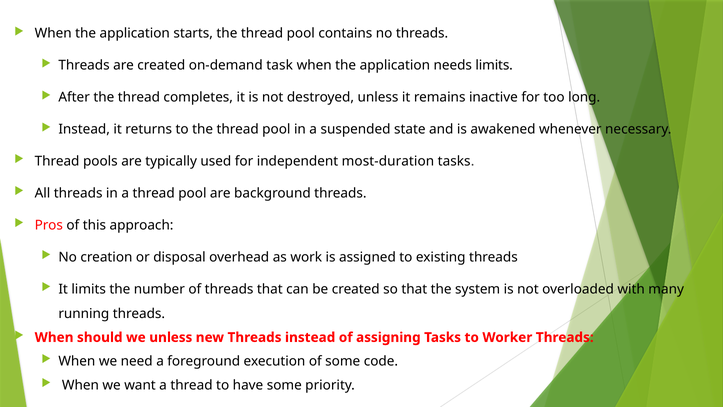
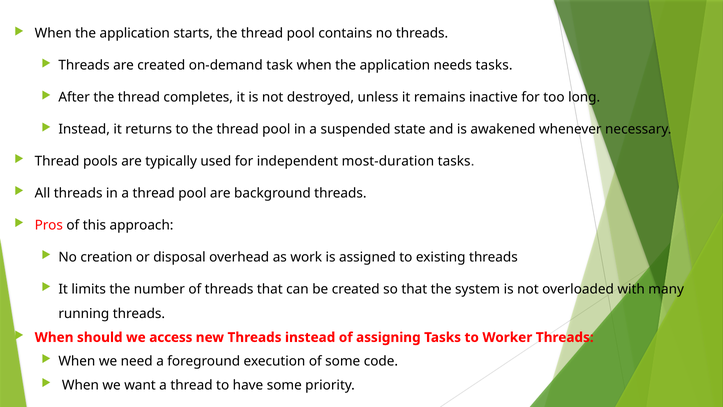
needs limits: limits -> tasks (494, 65)
we unless: unless -> access (171, 337)
